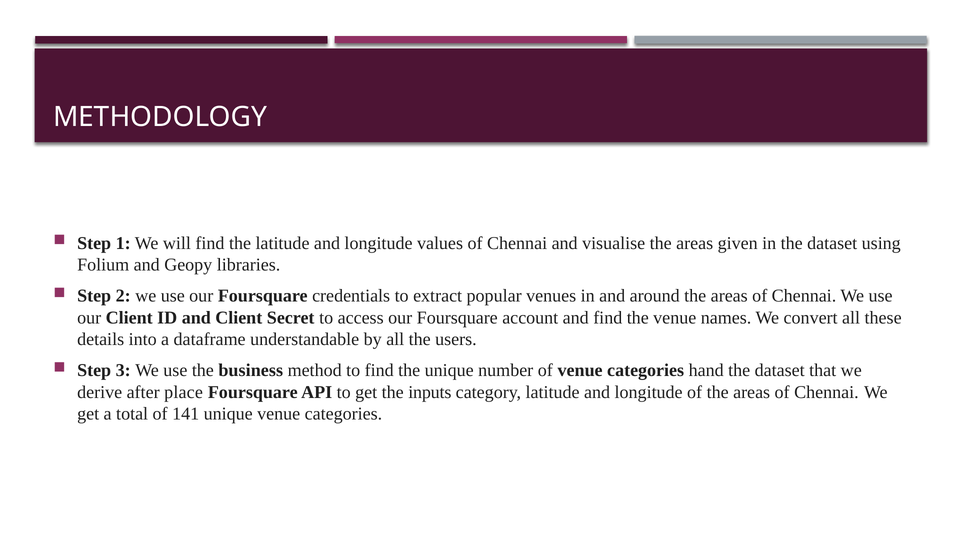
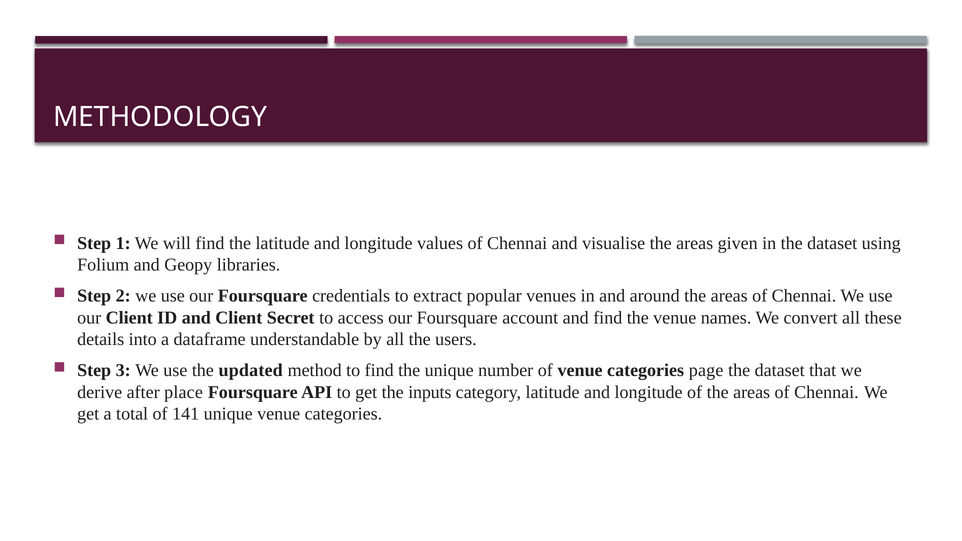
business: business -> updated (251, 371)
hand: hand -> page (706, 371)
